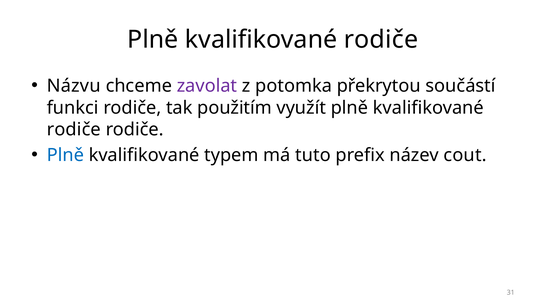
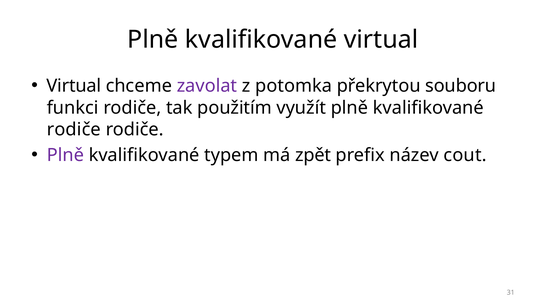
rodiče: rodiče -> virtual (381, 40)
Názvu: Názvu -> Virtual (74, 86)
součástí: součástí -> souboru (461, 86)
Plně colour: blue -> purple (65, 155)
tuto: tuto -> zpět (313, 155)
